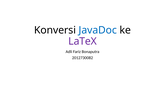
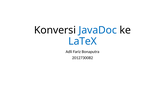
LaTeX colour: purple -> blue (83, 41)
